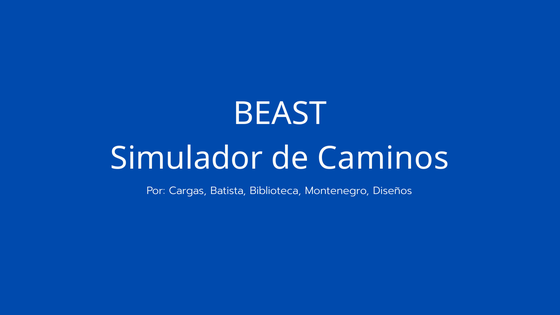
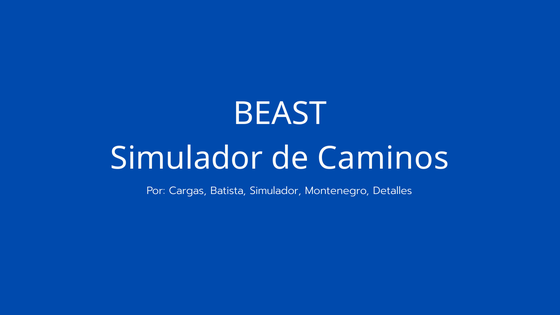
Batista Biblioteca: Biblioteca -> Simulador (275, 191)
Diseños: Diseños -> Detalles (393, 191)
